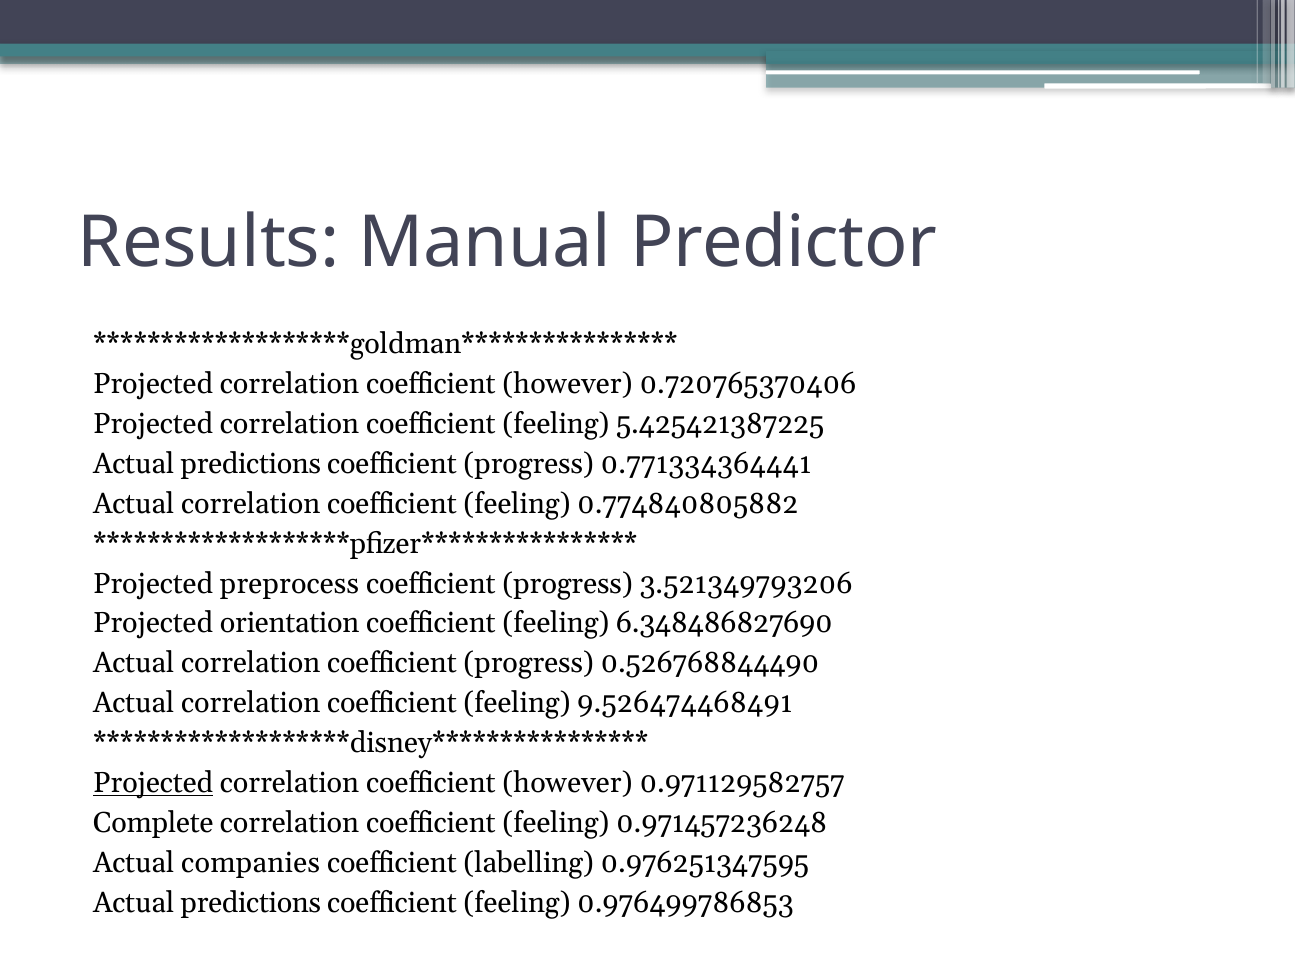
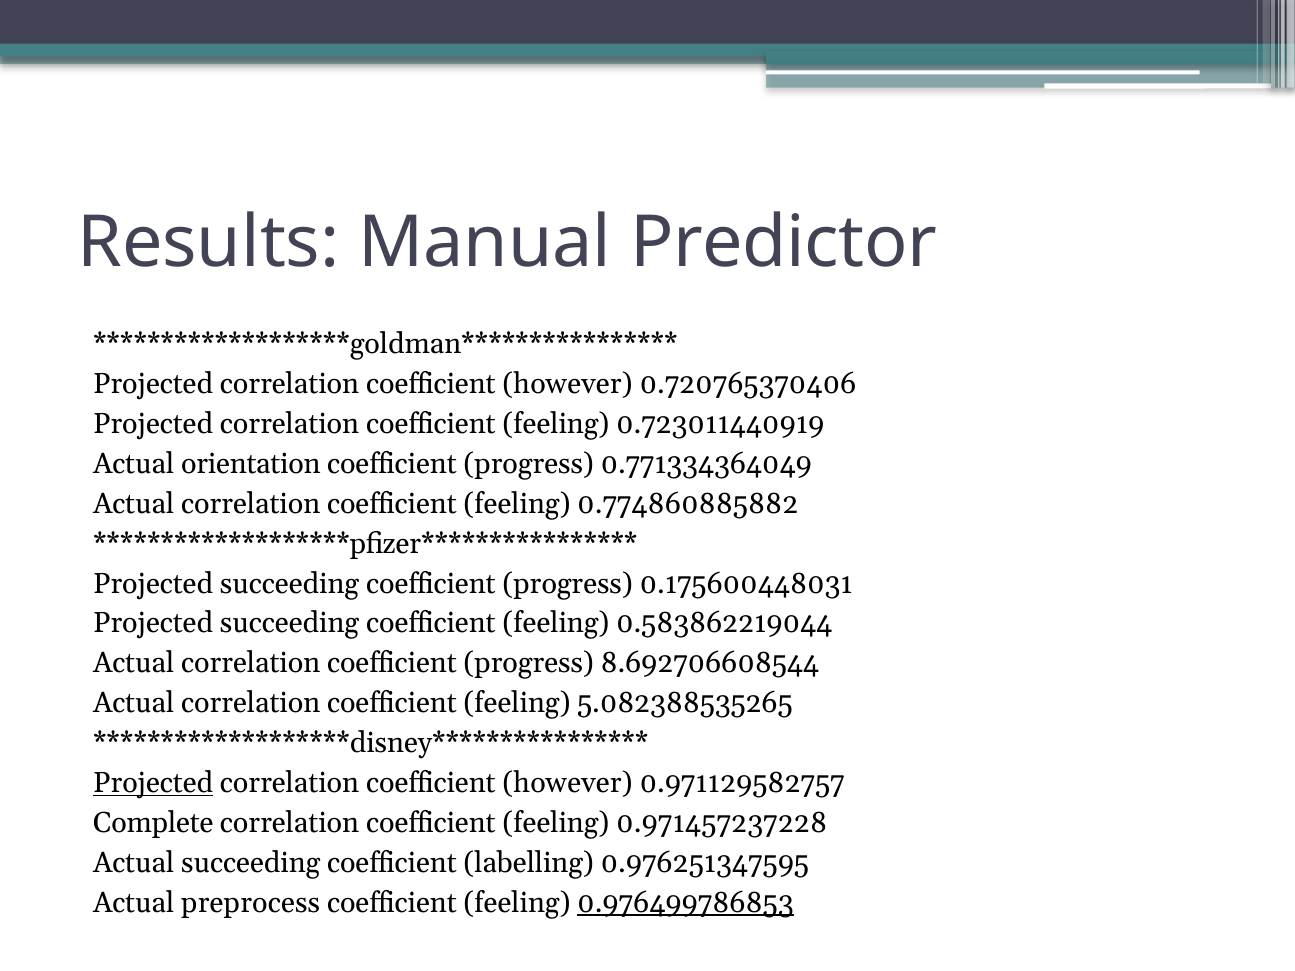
5.425421387225: 5.425421387225 -> 0.723011440919 (720, 424)
predictions: predictions -> orientation (251, 464)
0.771334364441: 0.771334364441 -> 0.771334364049 (706, 464)
0.774840805882: 0.774840805882 -> 0.774860885882 (688, 504)
preprocess: preprocess -> succeeding (290, 584)
3.521349793206: 3.521349793206 -> 0.175600448031 (746, 584)
orientation: orientation -> succeeding (290, 624)
6.348486827690: 6.348486827690 -> 0.583862219044 (724, 624)
0.526768844490: 0.526768844490 -> 8.692706608544 (710, 664)
9.526474468491: 9.526474468491 -> 5.082388535265 (685, 703)
0.971457236248: 0.971457236248 -> 0.971457237228 (722, 823)
Actual companies: companies -> succeeding (251, 863)
predictions: predictions -> preprocess (251, 903)
0.976499786853 underline: none -> present (685, 903)
